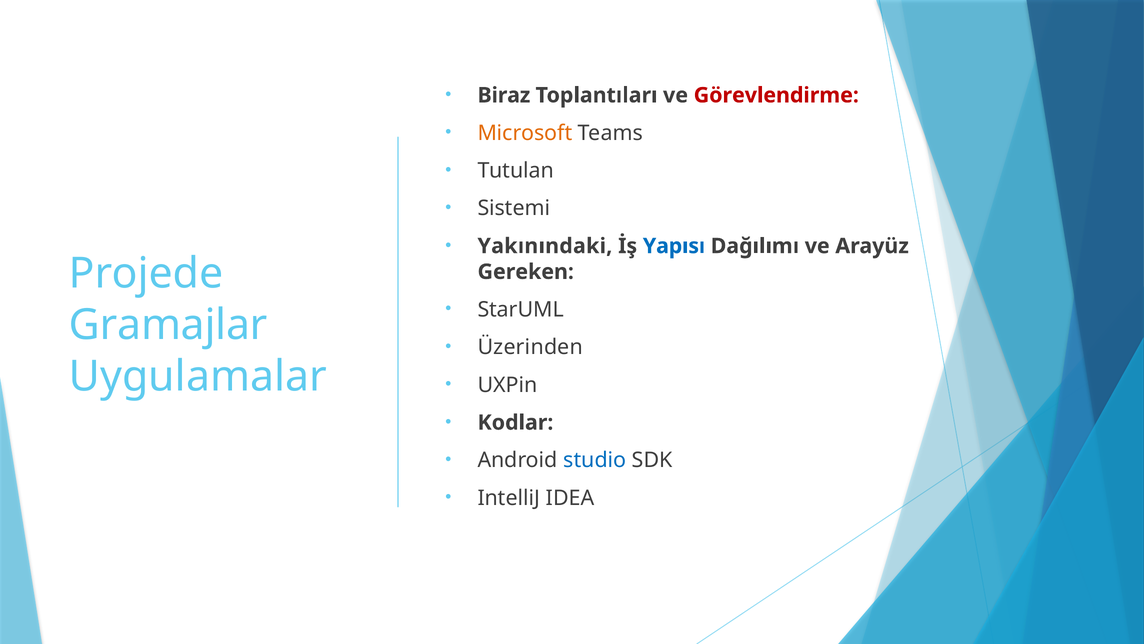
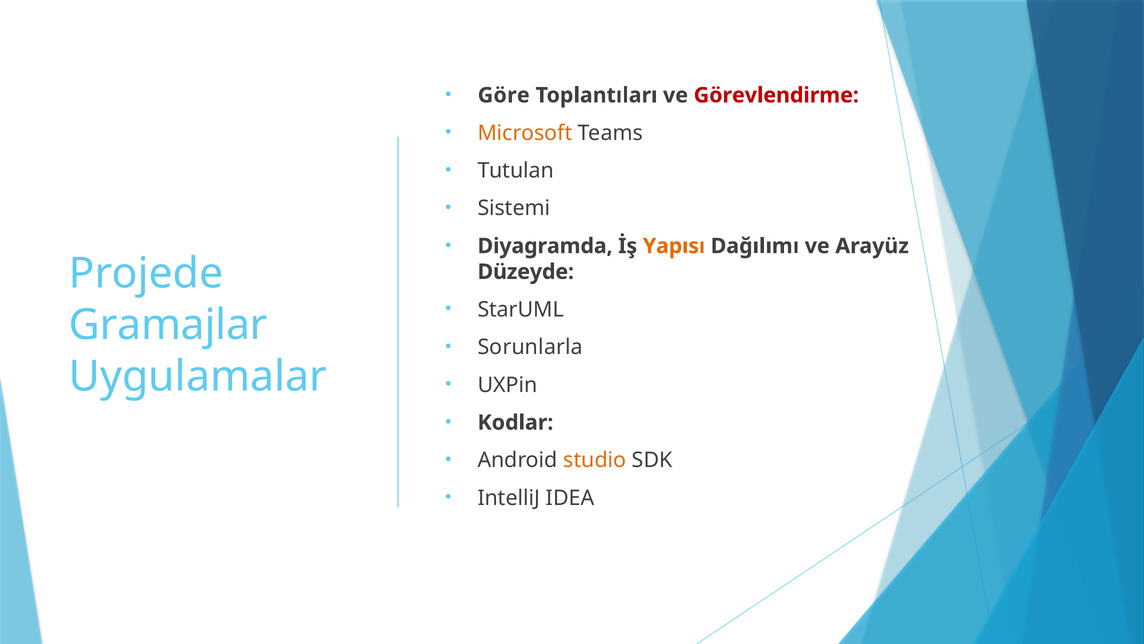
Biraz: Biraz -> Göre (504, 95)
Yakınındaki: Yakınındaki -> Diyagramda (545, 246)
Yapısı colour: blue -> orange (674, 246)
Gereken: Gereken -> Düzeyde (526, 272)
Üzerinden: Üzerinden -> Sorunlarla (530, 347)
studio colour: blue -> orange (595, 460)
